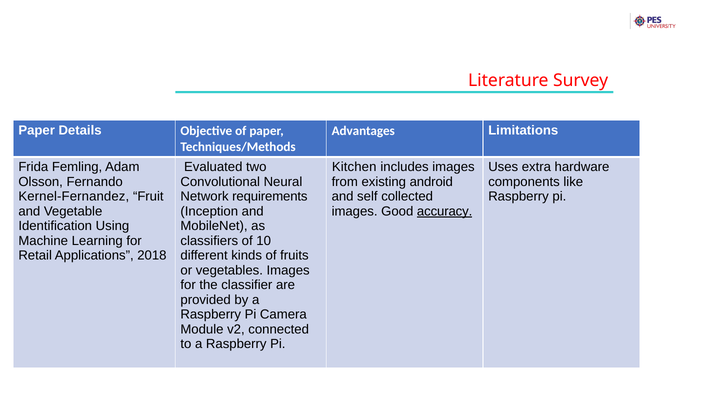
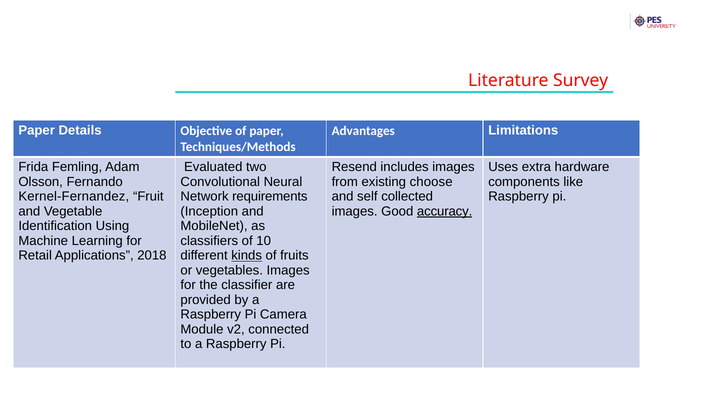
Kitchen: Kitchen -> Resend (354, 167)
android: android -> choose (431, 182)
kinds underline: none -> present (247, 255)
